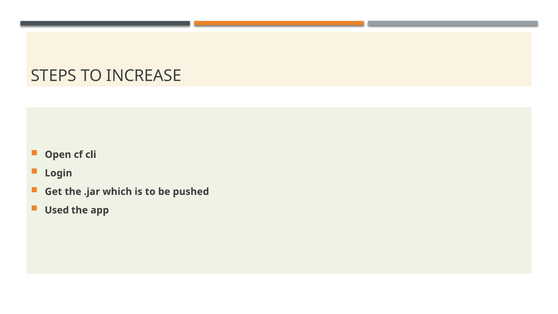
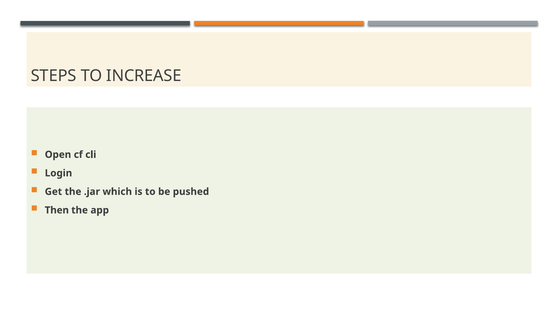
Used: Used -> Then (57, 210)
